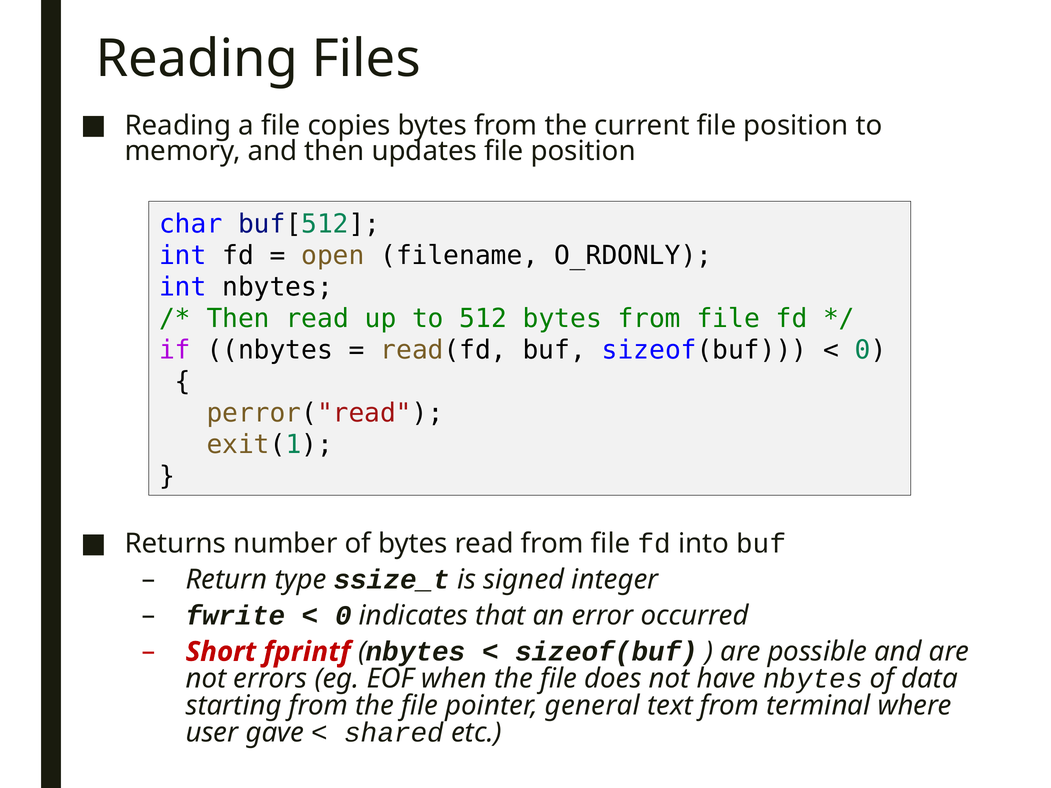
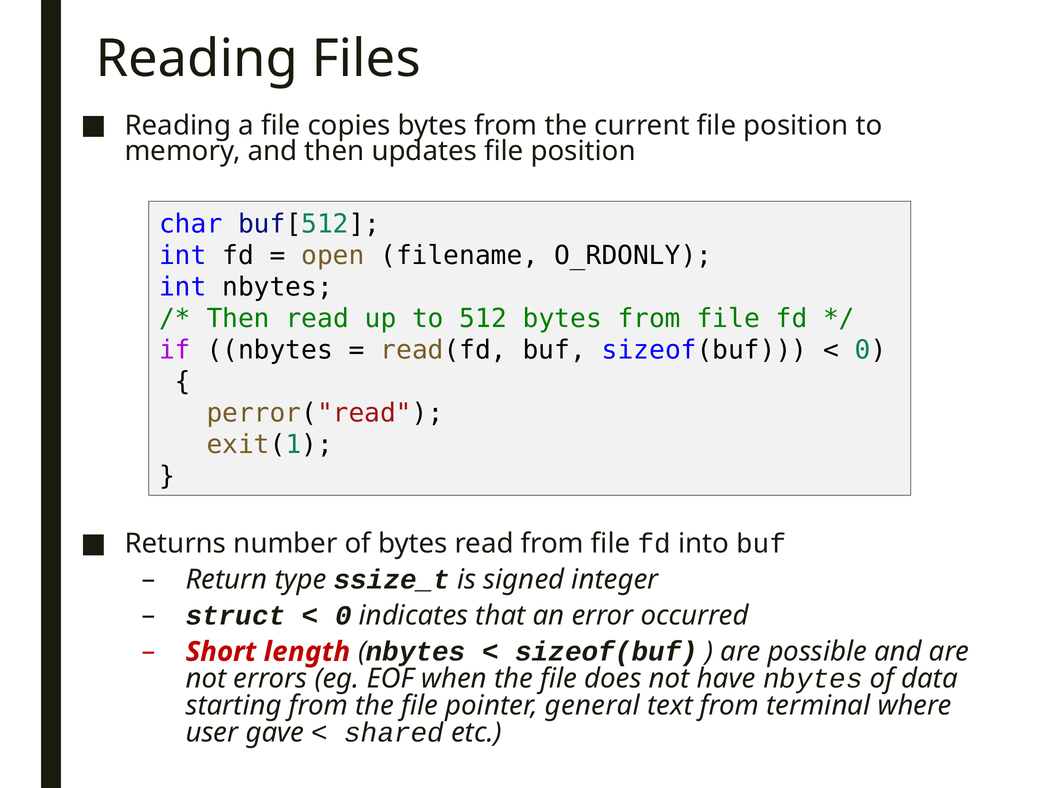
fwrite: fwrite -> struct (235, 616)
fprintf: fprintf -> length (307, 652)
